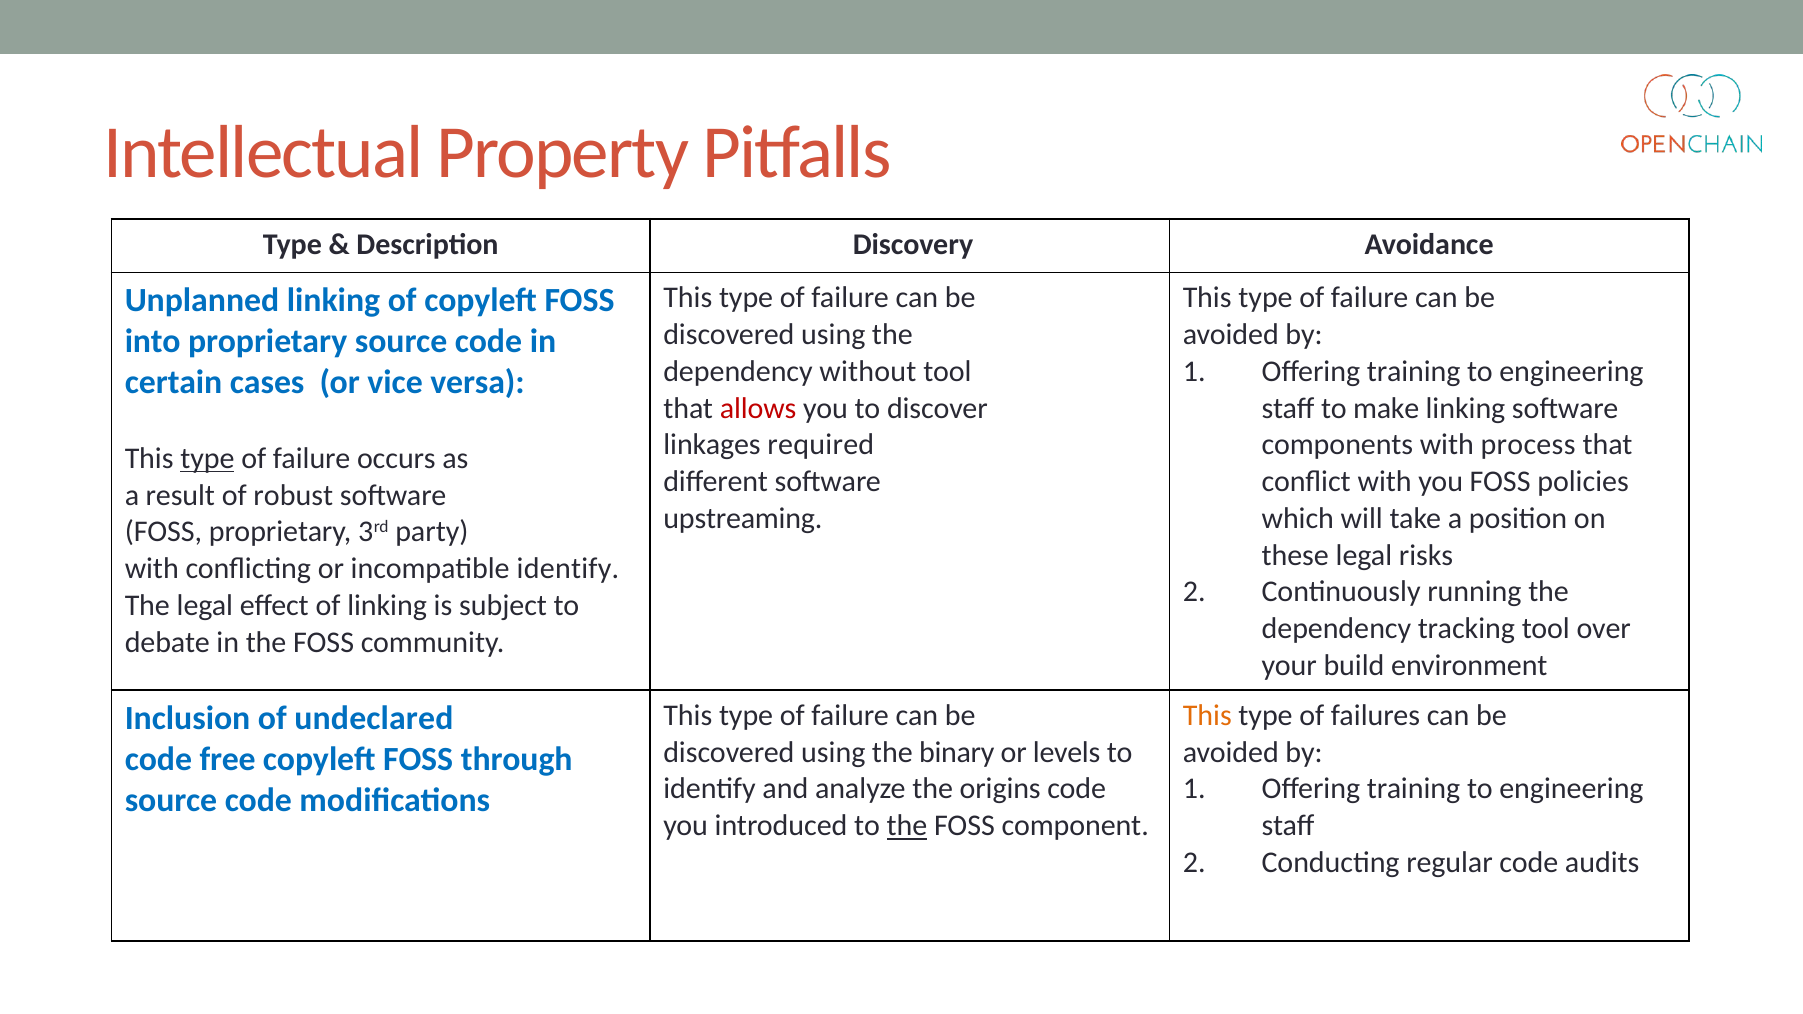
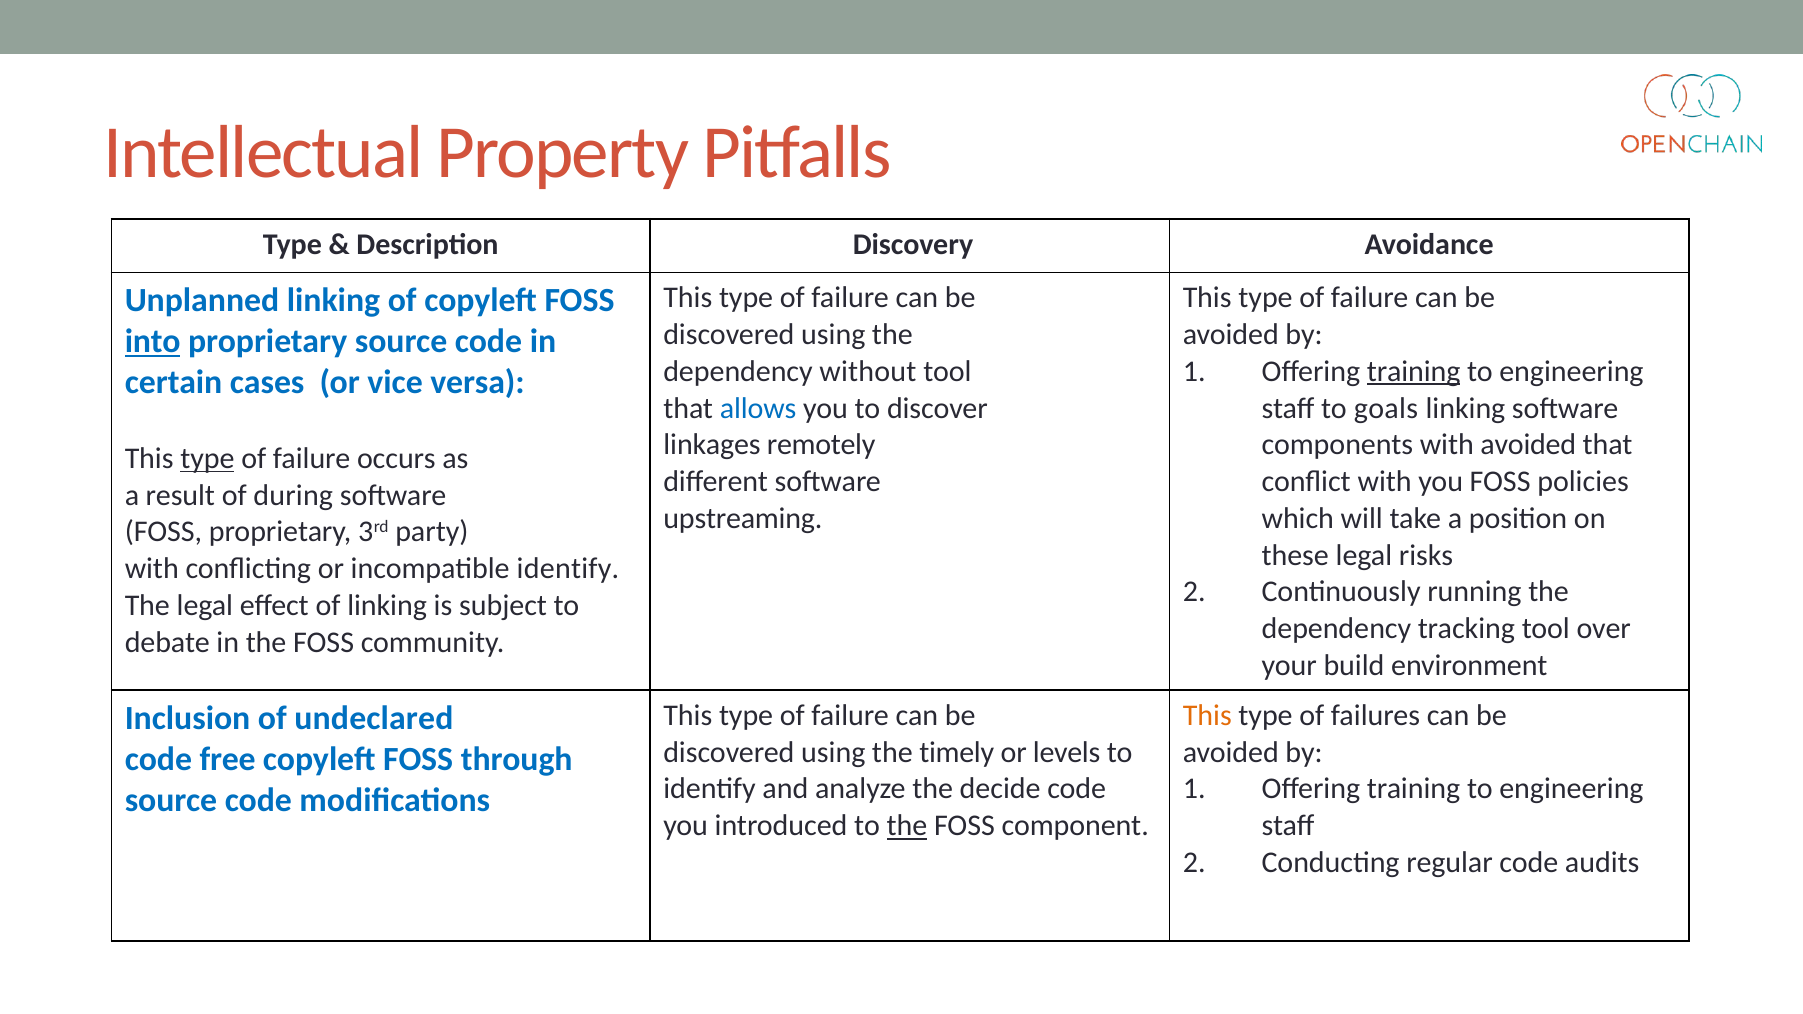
into underline: none -> present (153, 342)
training underline: none -> present (1414, 372)
allows colour: red -> blue (758, 408)
make: make -> goals (1386, 408)
required: required -> remotely (821, 445)
with process: process -> avoided (1528, 445)
robust: robust -> during (293, 495)
binary: binary -> timely (957, 752)
origins: origins -> decide (1000, 789)
